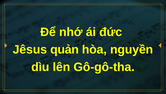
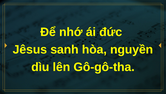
quản: quản -> sanh (64, 49)
